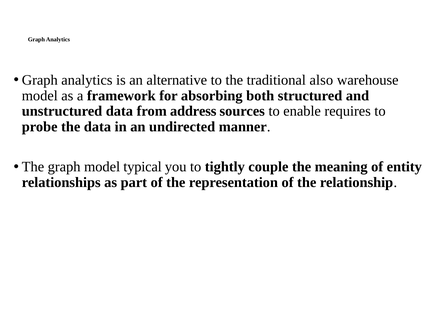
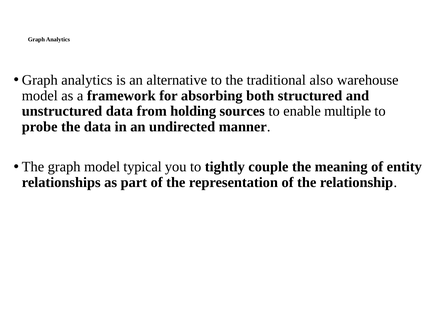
address: address -> holding (193, 111)
requires: requires -> multiple (348, 111)
